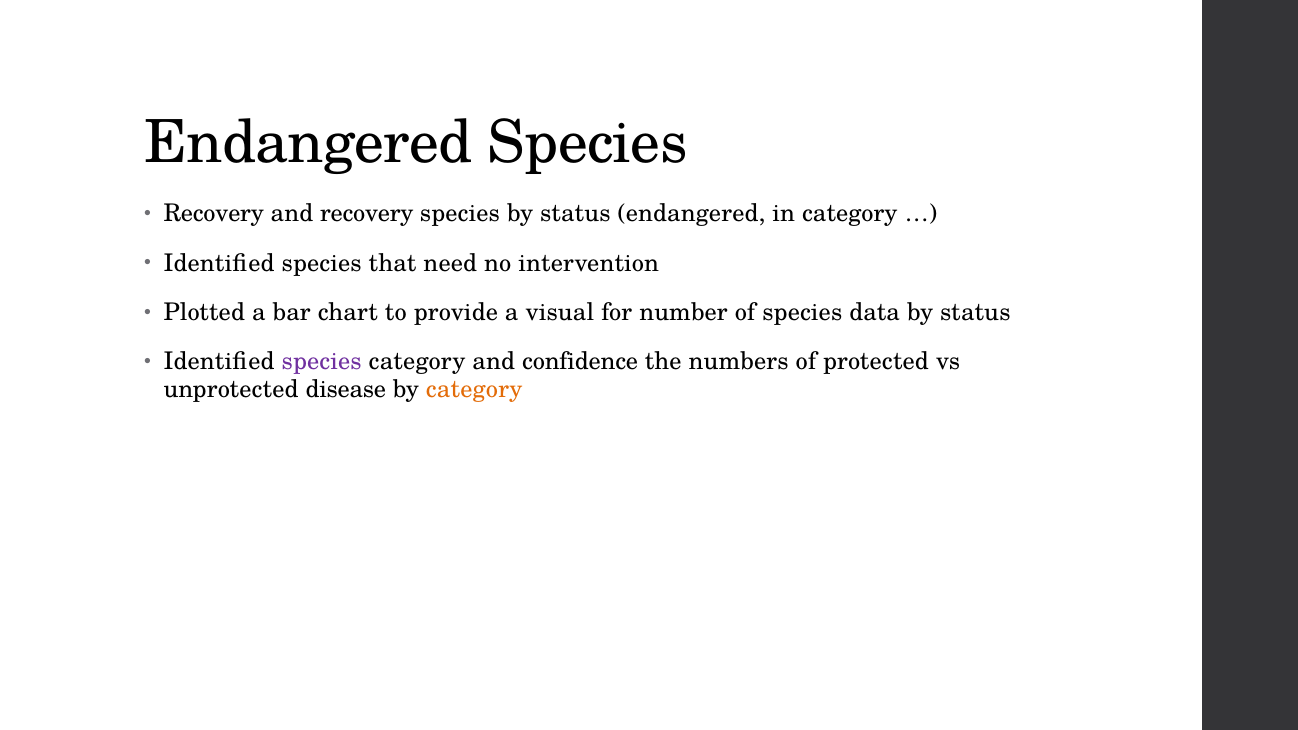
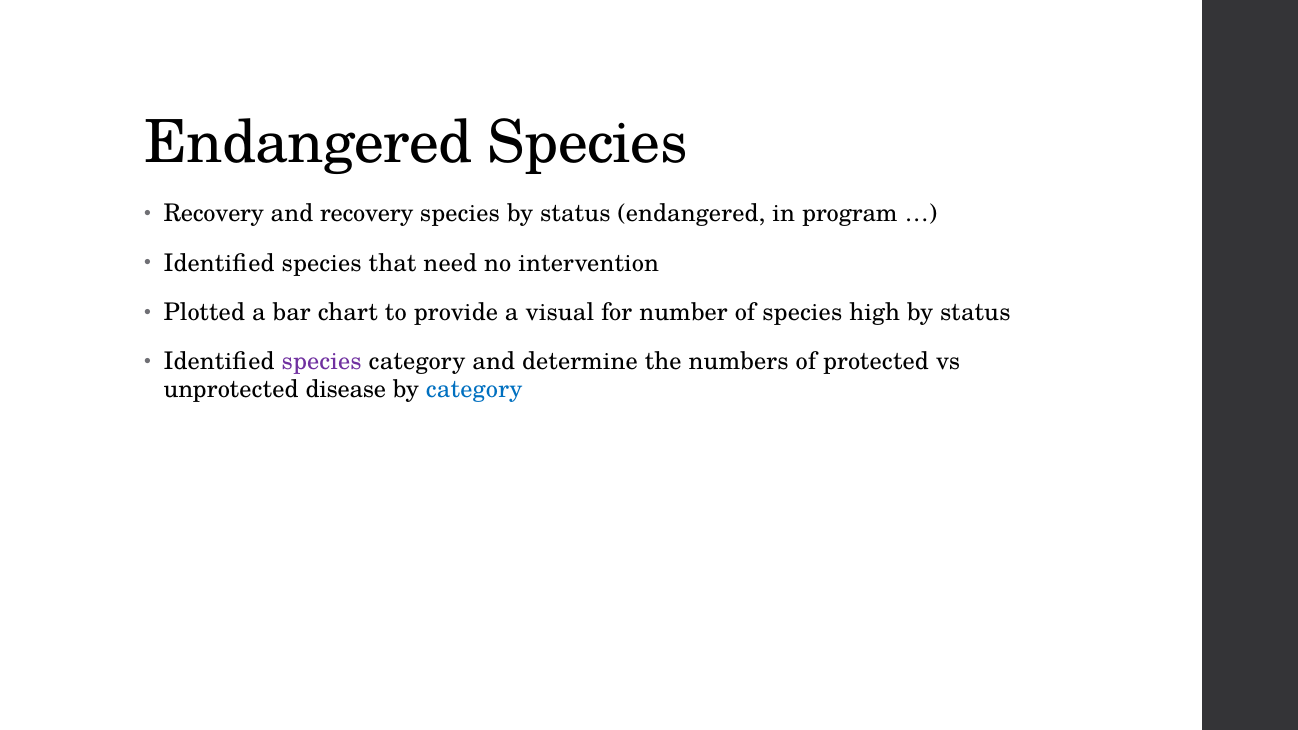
in category: category -> program (850, 214)
data: data -> high (875, 313)
confidence: confidence -> determine (580, 362)
category colour: orange -> blue (474, 390)
